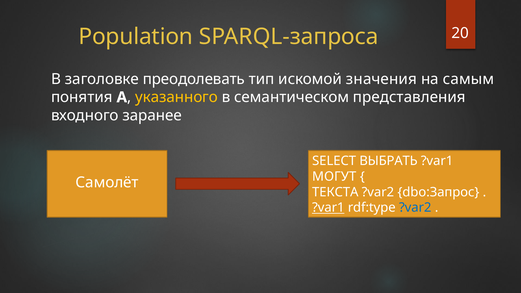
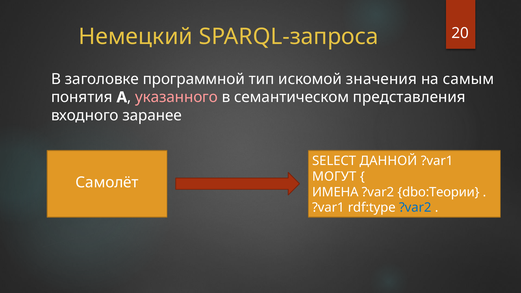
Population: Population -> Немецкий (136, 37)
преодолевать: преодолевать -> программной (194, 79)
указанного colour: yellow -> pink (176, 97)
ВЫБРАТЬ: ВЫБРАТЬ -> ДАННОЙ (388, 161)
ТЕКСТА: ТЕКСТА -> ИМЕНА (335, 192)
dbo:Запрос: dbo:Запрос -> dbo:Теории (438, 192)
?var1 underline: present -> none (328, 208)
